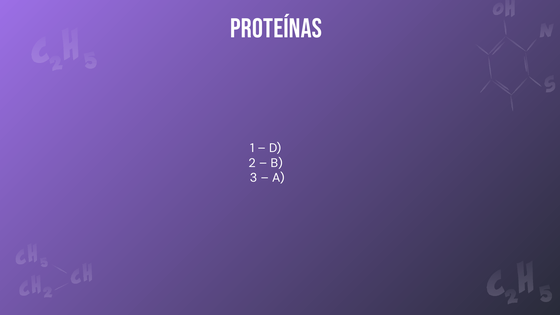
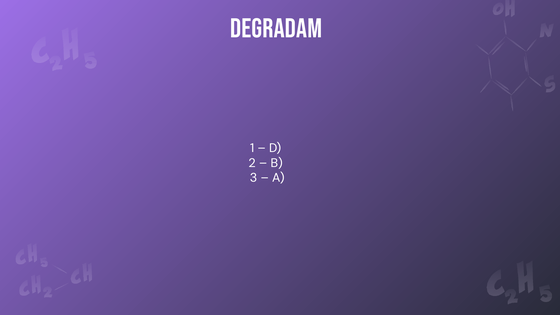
PROTEÍNAS: PROTEÍNAS -> DEGRADAM (276, 28)
